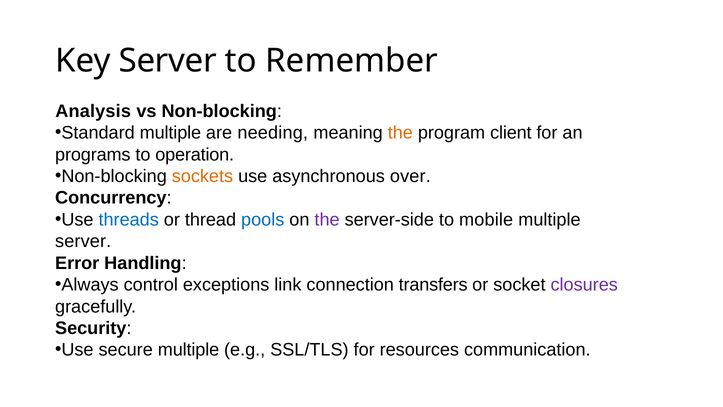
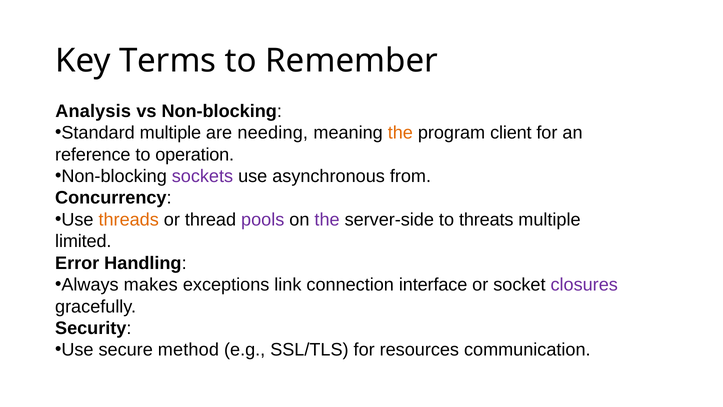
Key Server: Server -> Terms (168, 61)
programs: programs -> reference (93, 154)
sockets colour: orange -> purple (202, 176)
over: over -> from (410, 176)
threads colour: blue -> orange (129, 220)
pools colour: blue -> purple (263, 220)
mobile: mobile -> threats (486, 220)
server: server -> limited (83, 241)
control: control -> makes (151, 285)
transfers: transfers -> interface (433, 285)
secure multiple: multiple -> method (188, 350)
